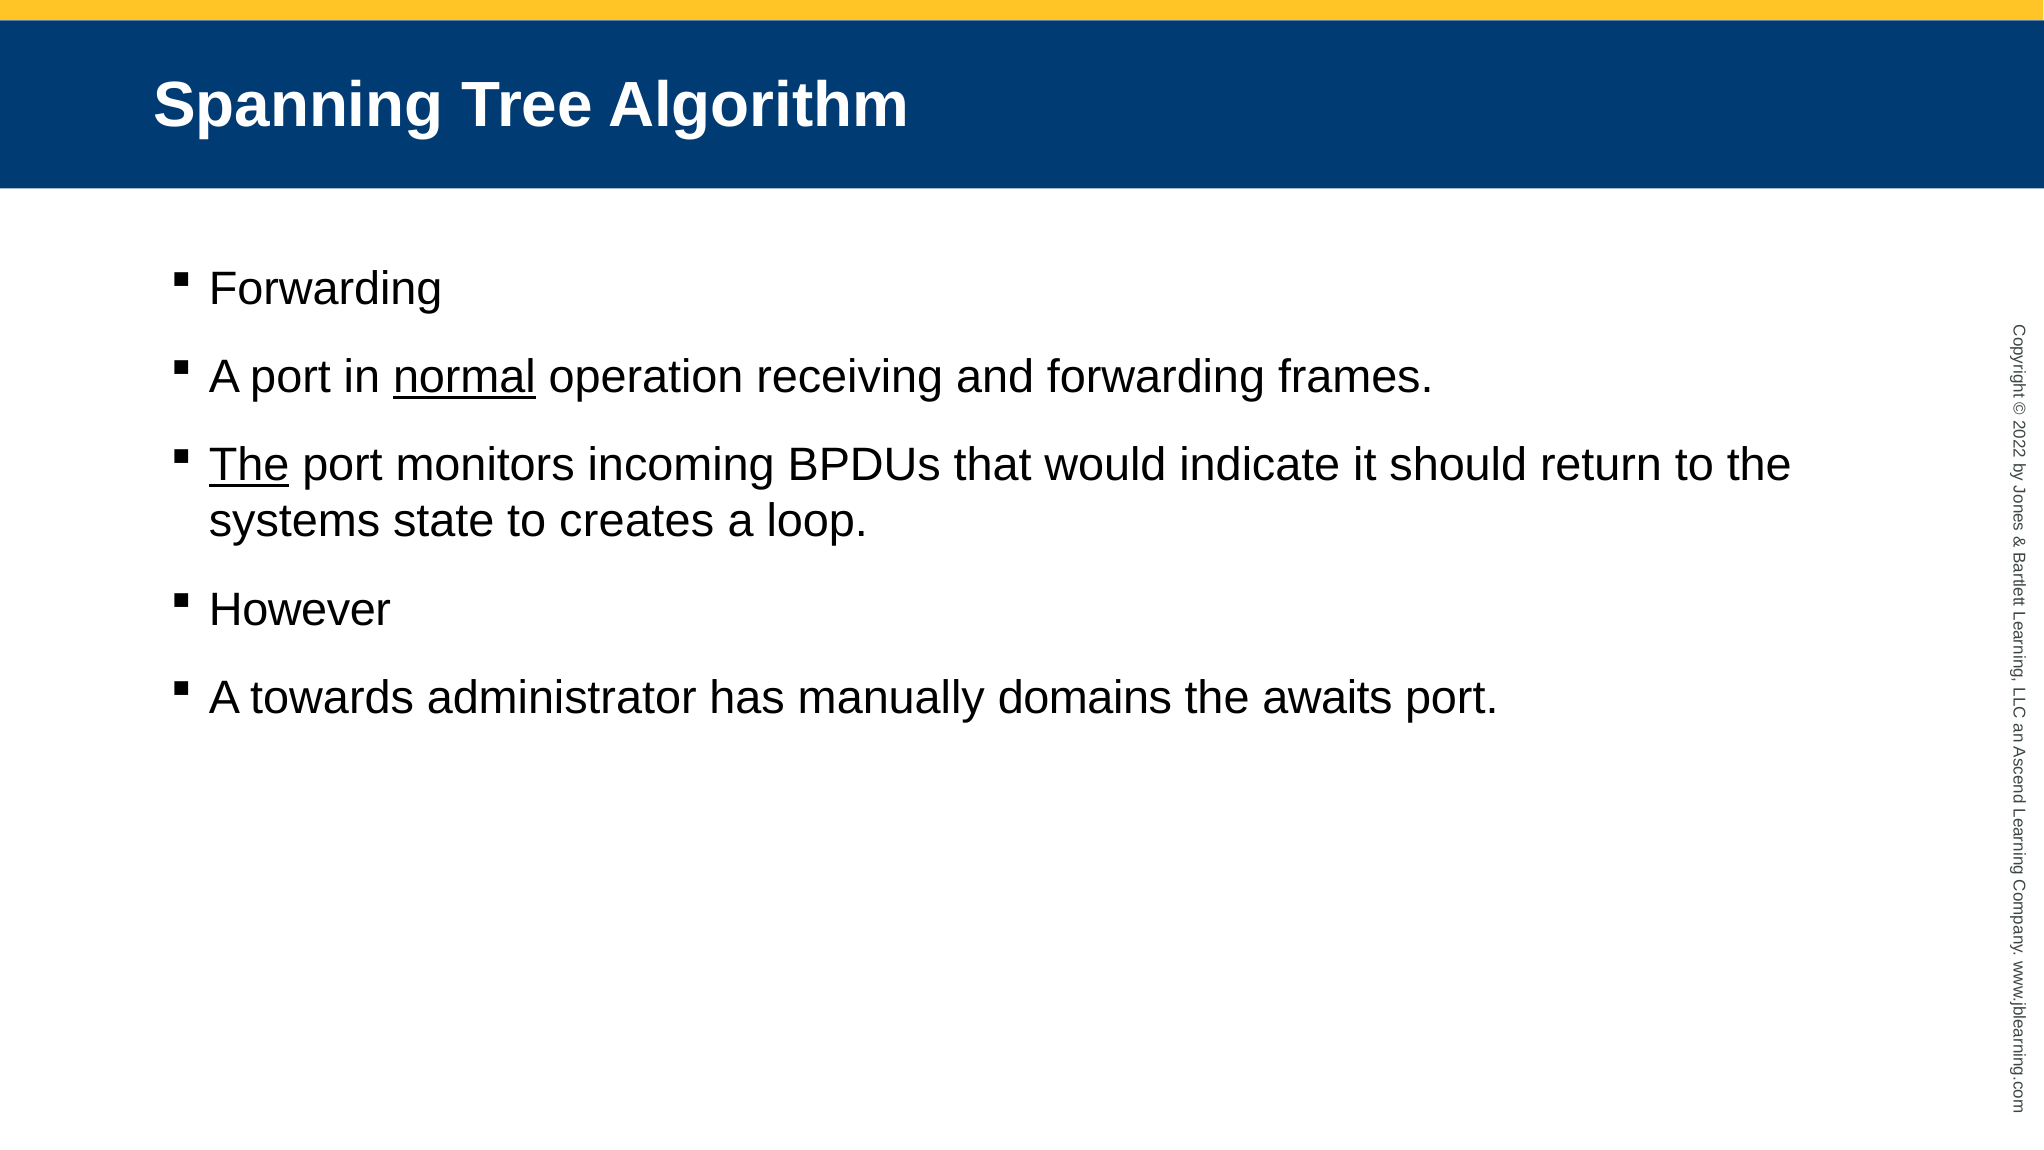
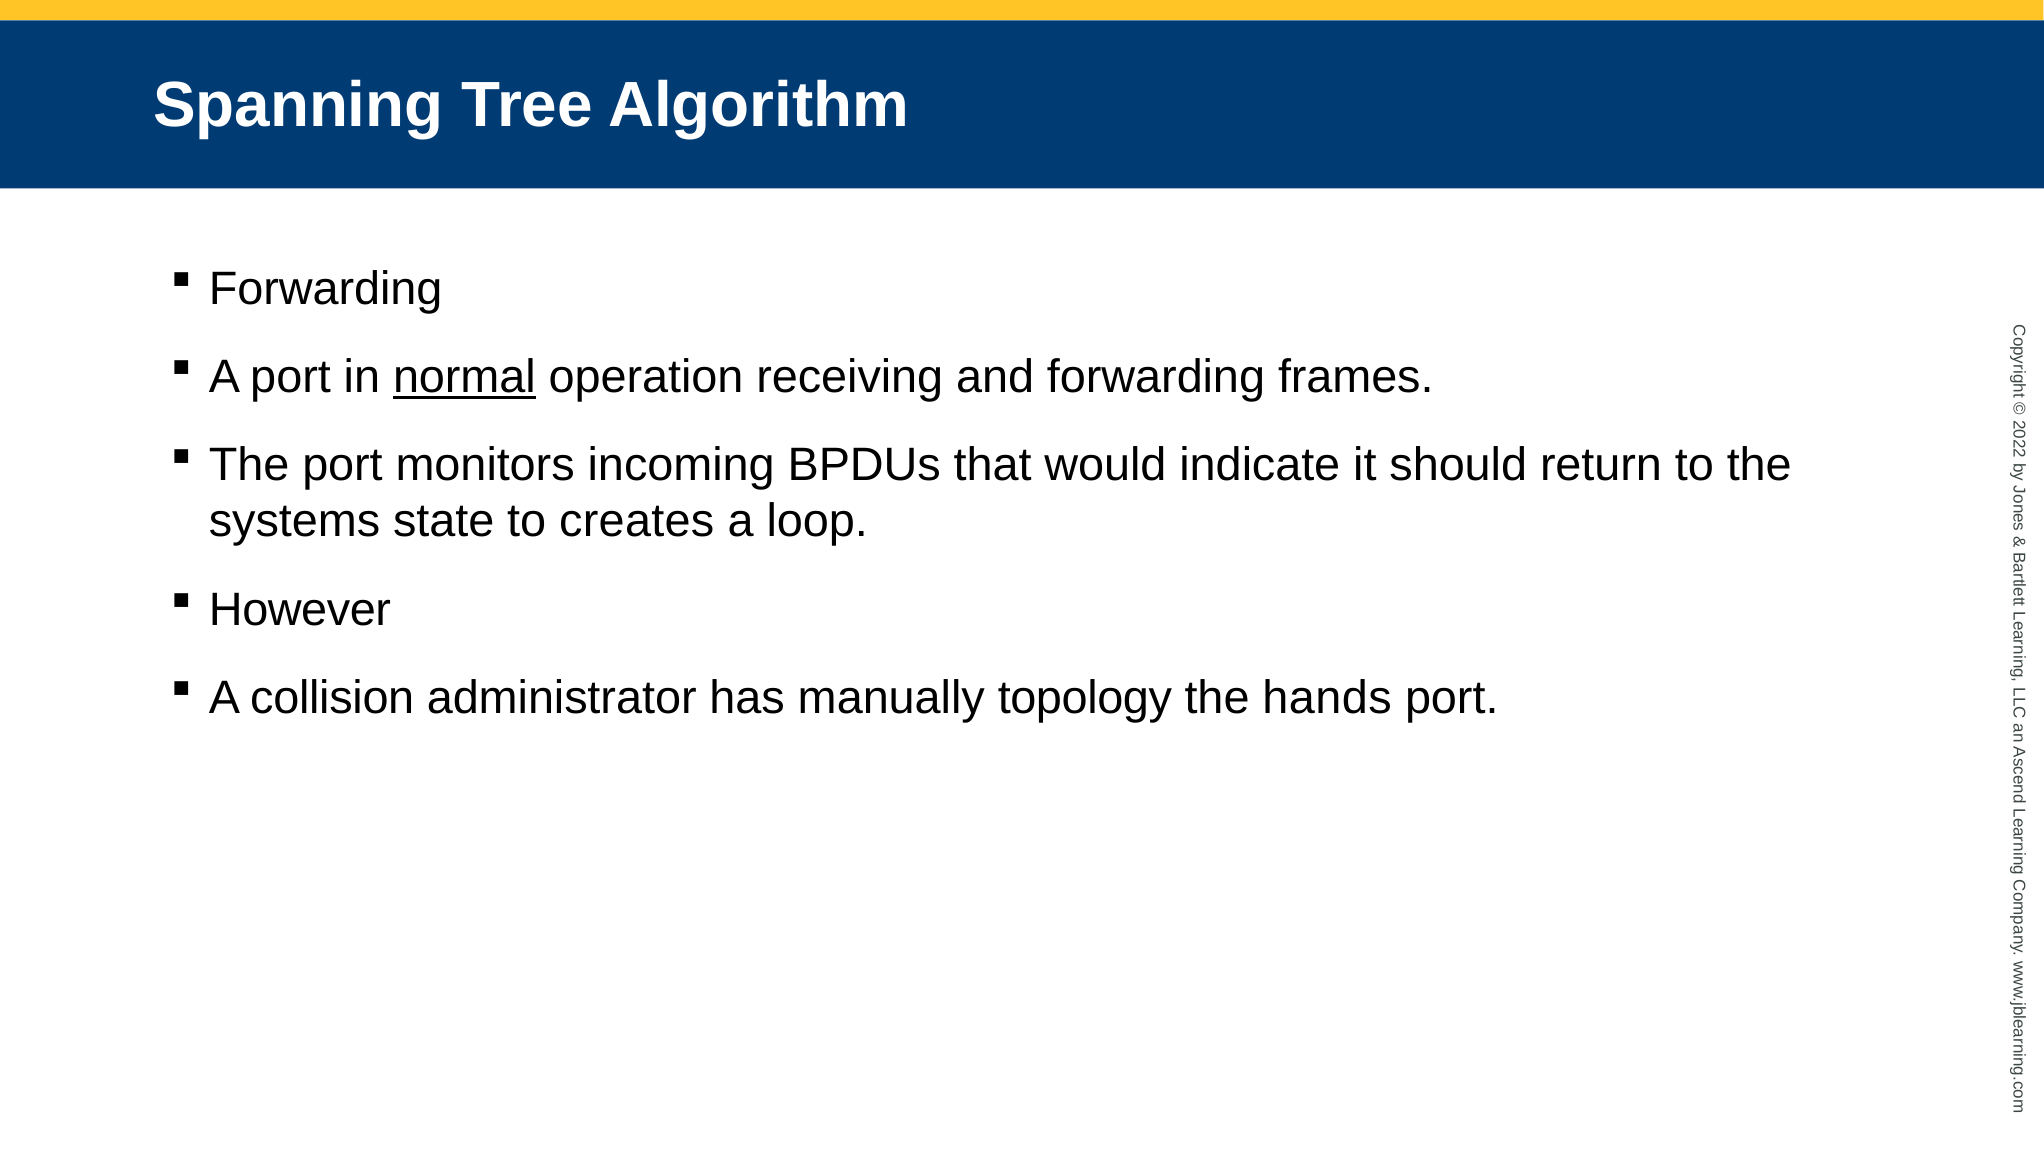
The underline: present -> none (249, 465)
towards: towards -> collision (332, 698)
domains: domains -> topology (1085, 698)
awaits: awaits -> hands (1327, 698)
